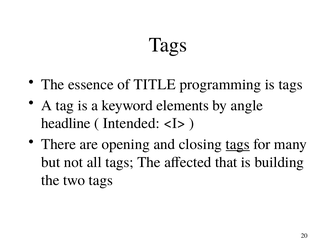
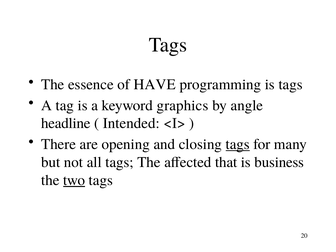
TITLE: TITLE -> HAVE (155, 84)
elements: elements -> graphics (183, 105)
building: building -> business (279, 162)
two underline: none -> present (74, 180)
